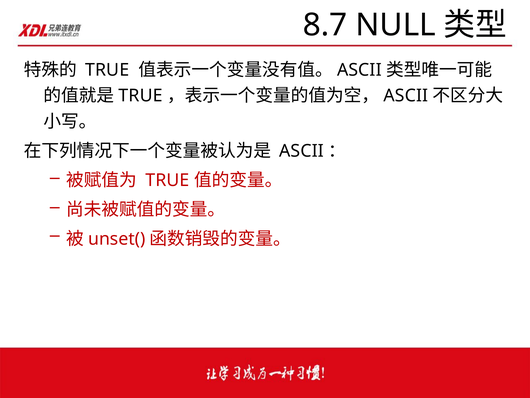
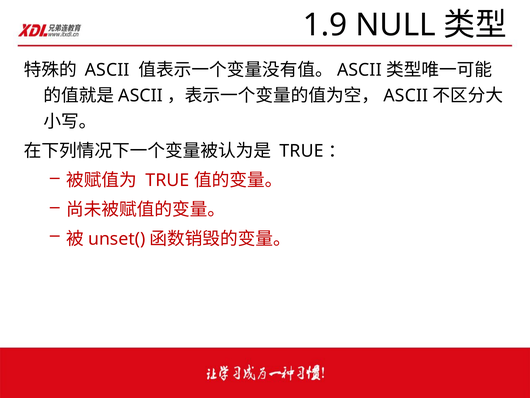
8.7: 8.7 -> 1.9 (325, 25)
TRUE: TRUE -> ASCII (107, 70)
TRUE: TRUE -> ASCII (141, 96)
ASCII: ASCII -> TRUE (302, 151)
